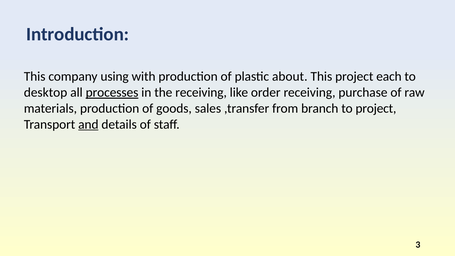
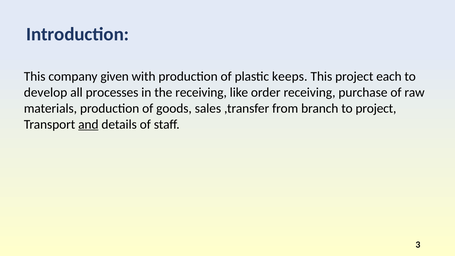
using: using -> given (115, 77)
about: about -> keeps (290, 77)
desktop: desktop -> develop (46, 92)
processes underline: present -> none (112, 92)
